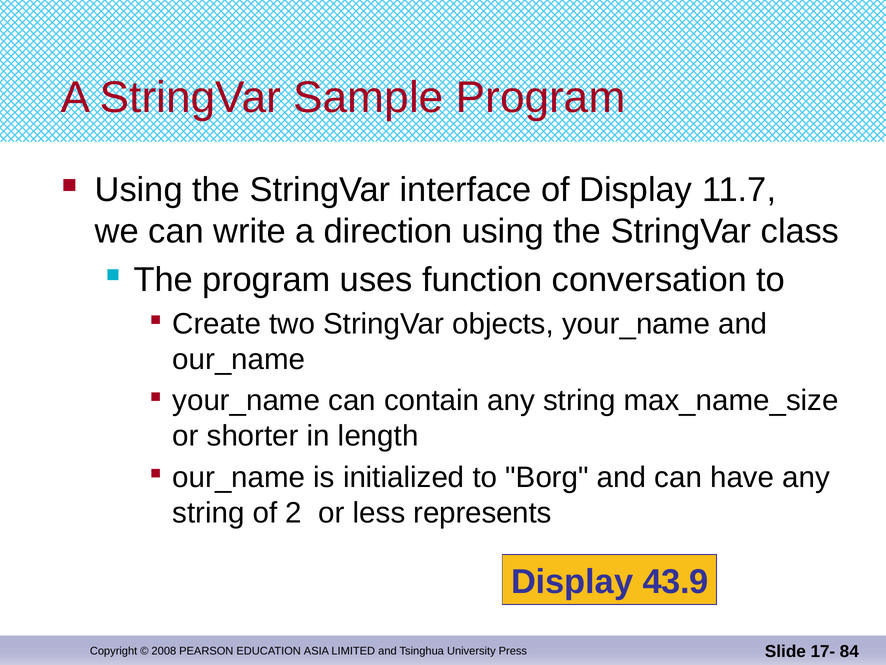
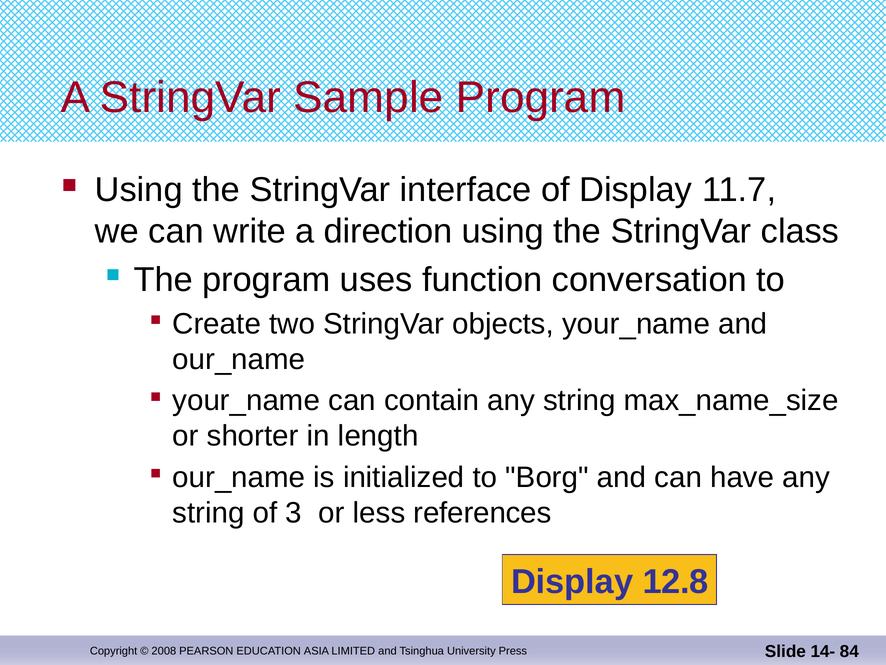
2: 2 -> 3 (294, 513)
represents: represents -> references (482, 513)
43.9: 43.9 -> 12.8 (676, 582)
17-: 17- -> 14- (823, 651)
